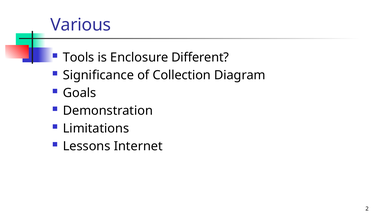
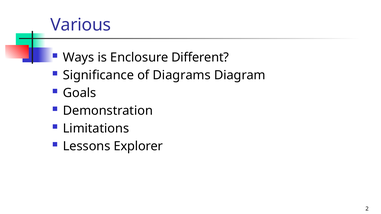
Tools: Tools -> Ways (79, 58)
Collection: Collection -> Diagrams (182, 75)
Internet: Internet -> Explorer (138, 146)
